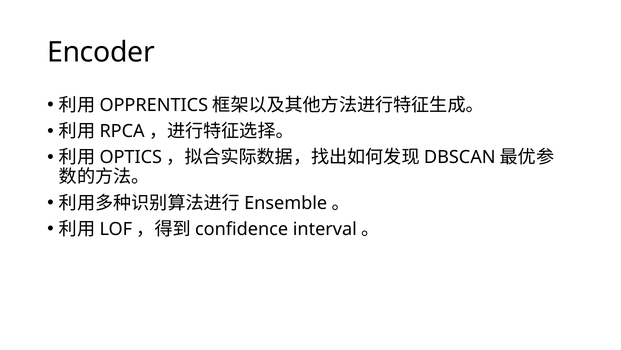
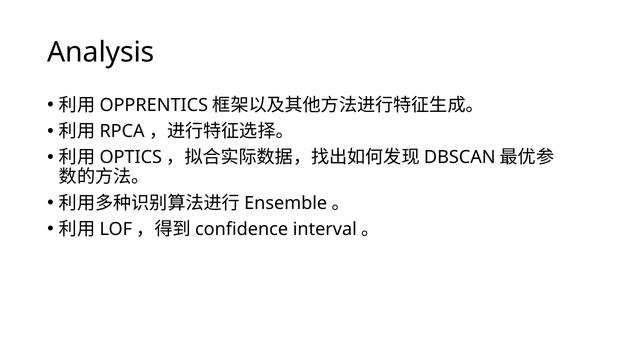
Encoder: Encoder -> Analysis (101, 52)
